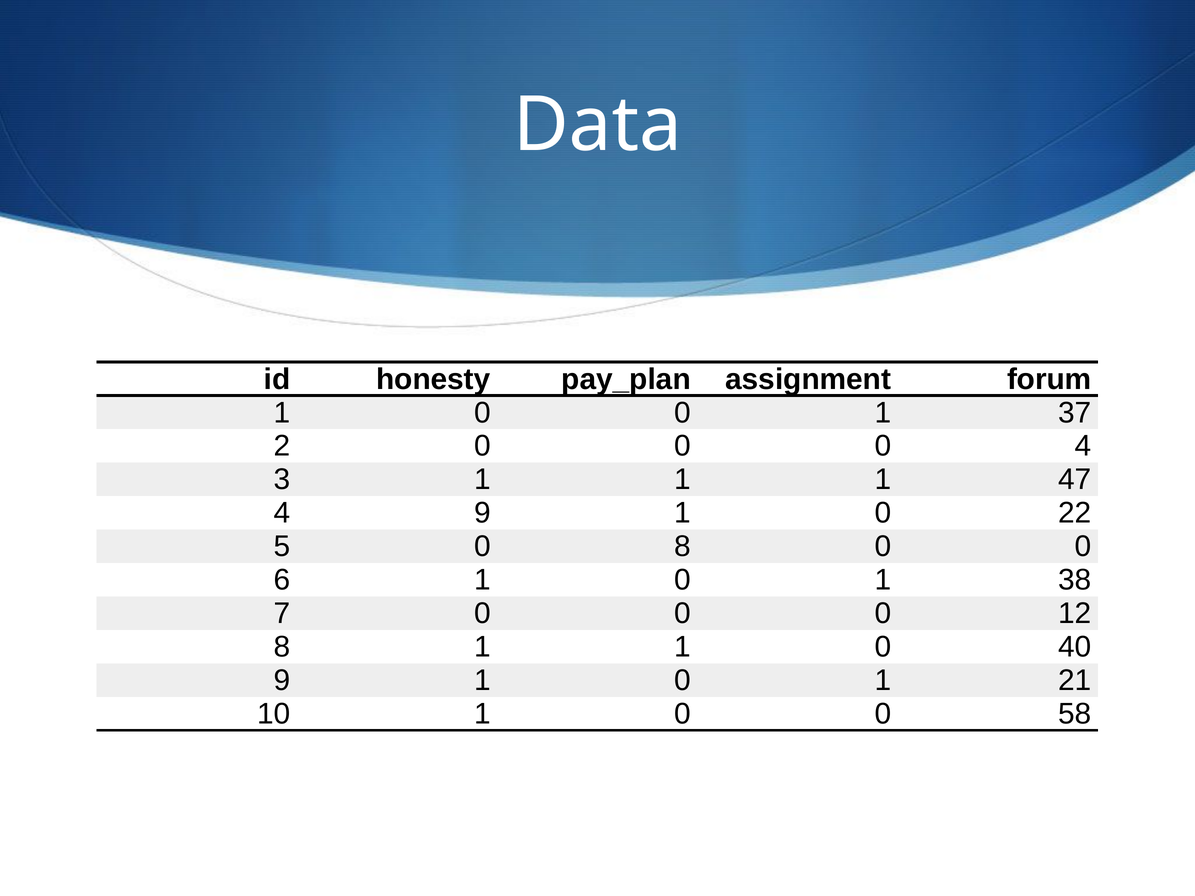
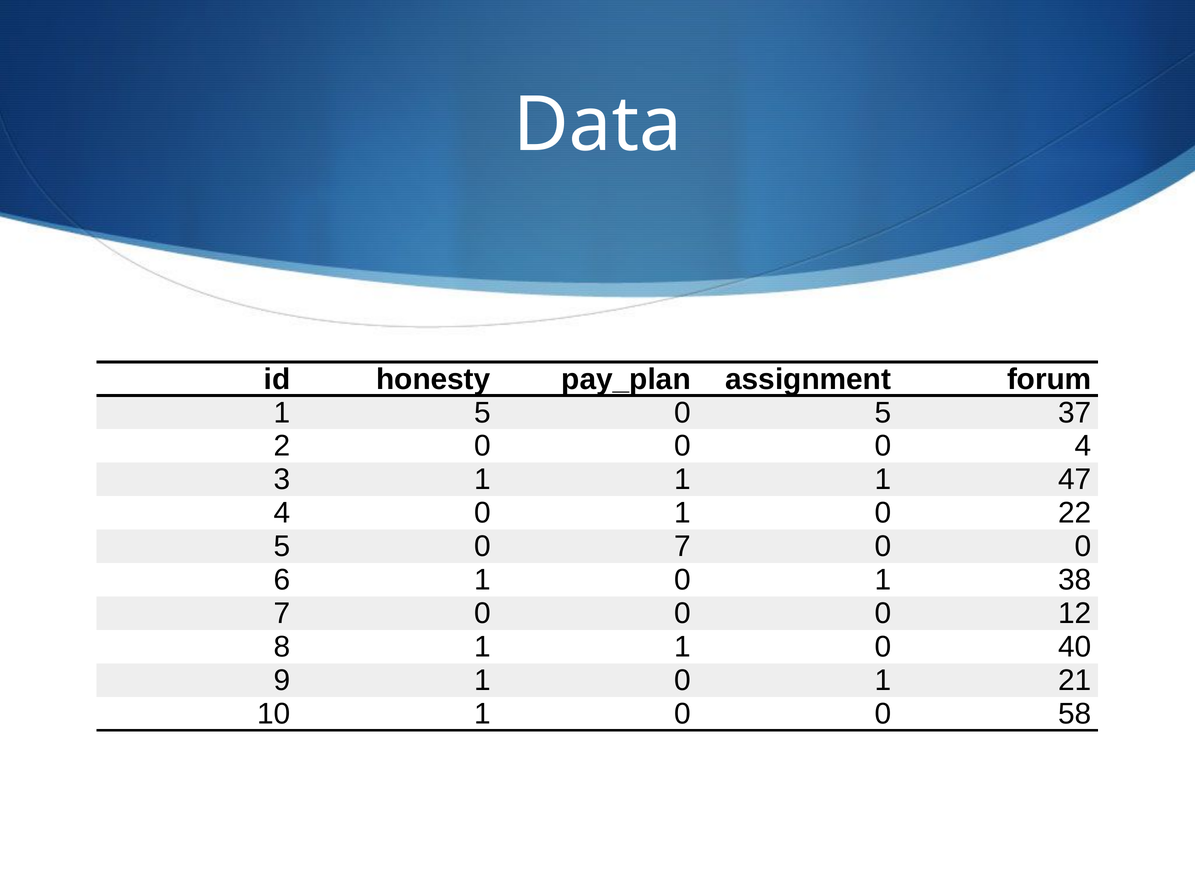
0: 0 -> 5 (482, 413)
1: 1 -> 5 (883, 413)
4 9: 9 -> 0 (482, 513)
0 8: 8 -> 7 (683, 547)
